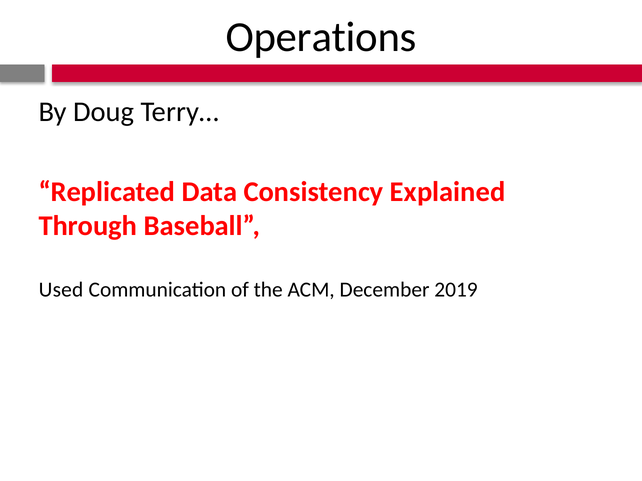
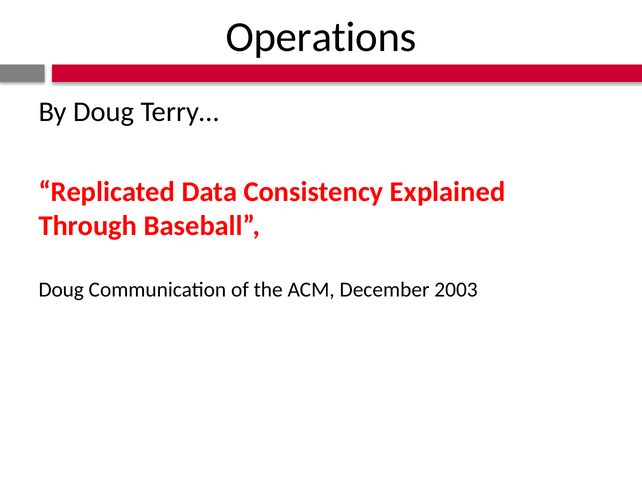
Used: Used -> Doug (61, 290)
2019: 2019 -> 2003 (456, 290)
